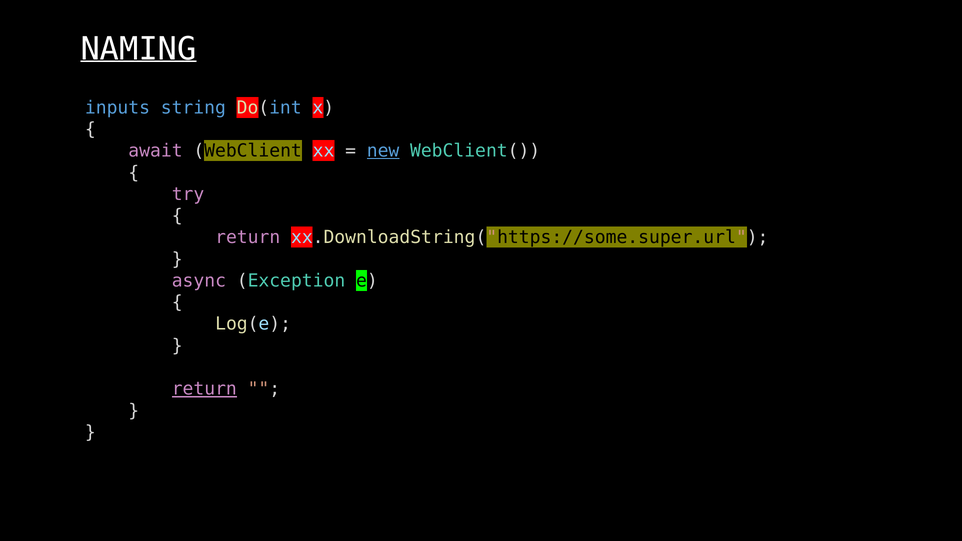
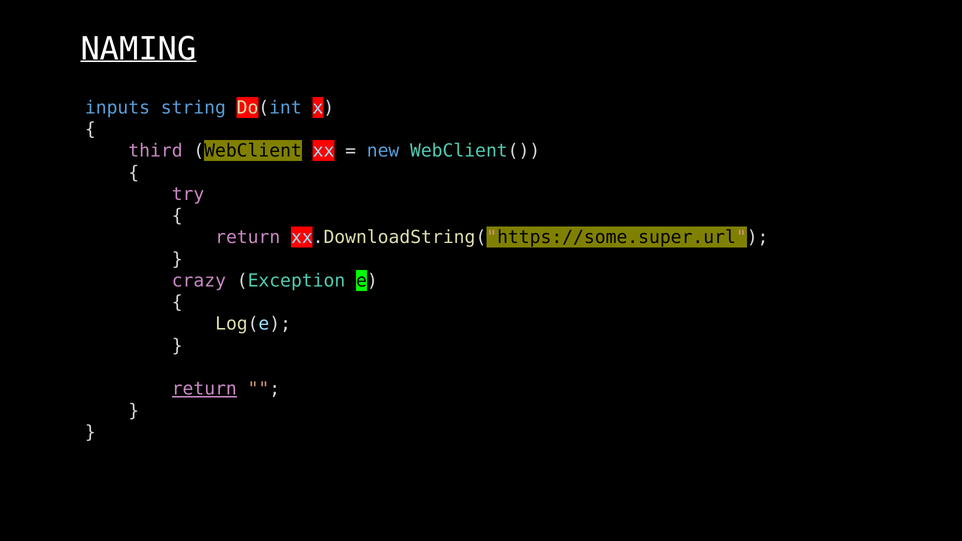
await: await -> third (155, 151)
new underline: present -> none (383, 151)
async: async -> crazy (199, 281)
